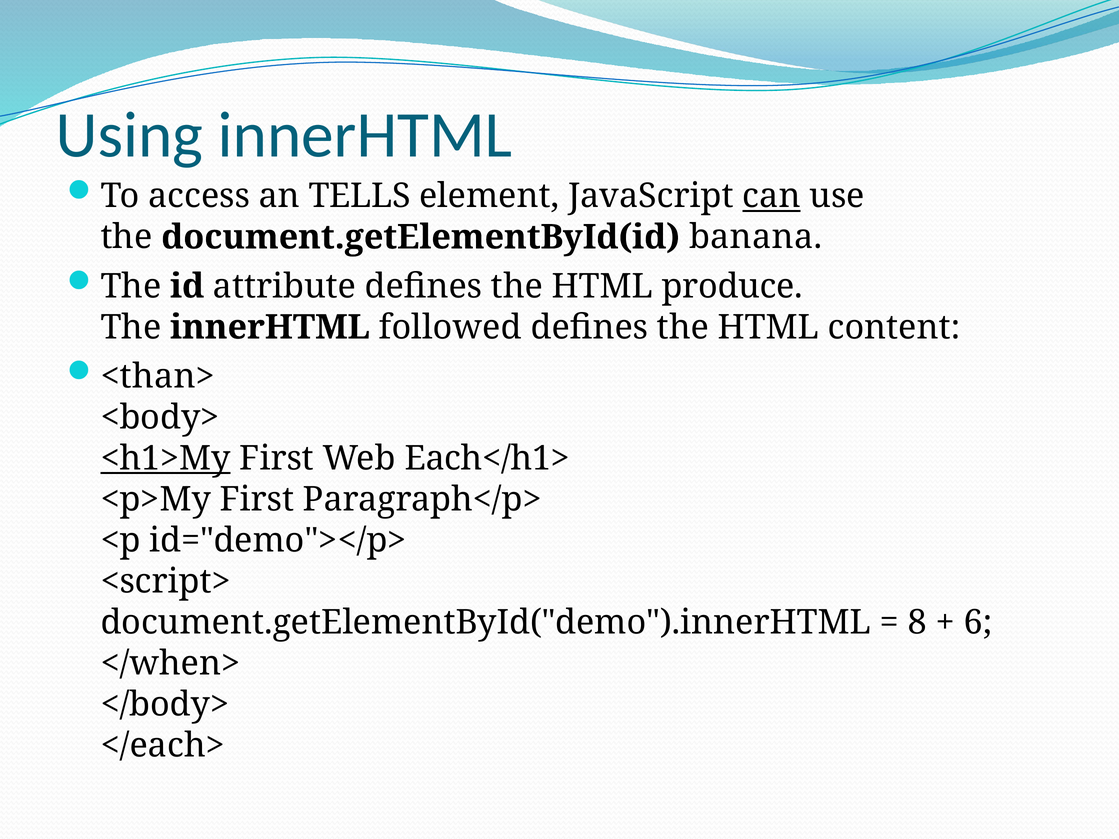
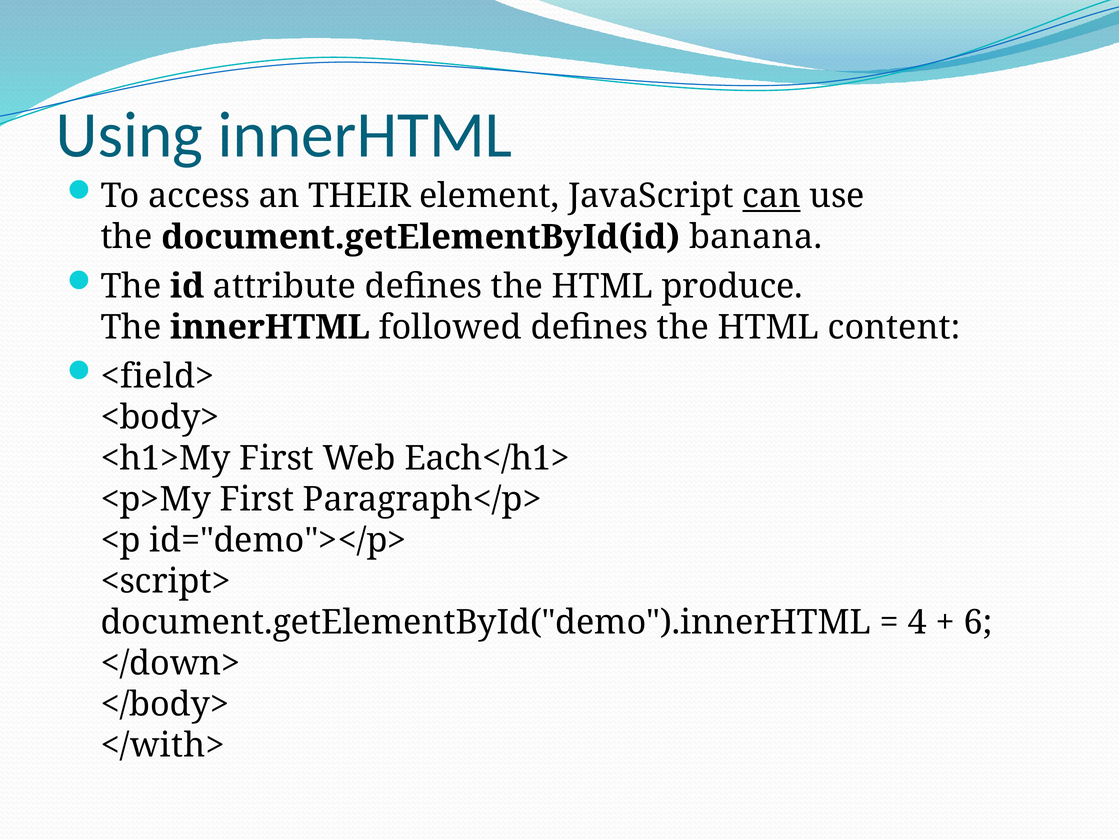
TELLS: TELLS -> THEIR (360, 196)
<than>: <than> -> <field> (158, 376)
<h1>My underline: present -> none (166, 458)
8: 8 -> 4 (917, 623)
</when>: </when> -> </down> (171, 664)
</each>: </each> -> </with> (163, 746)
